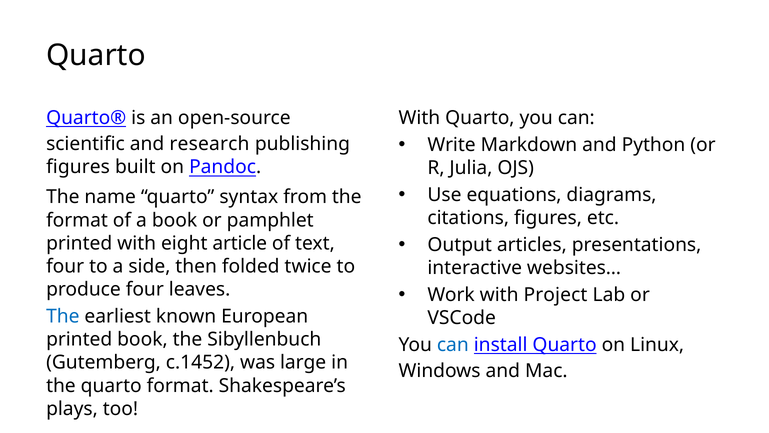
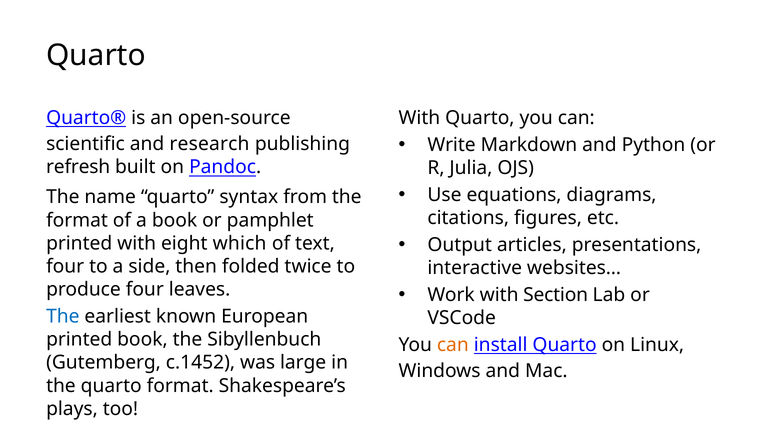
figures: figures -> refresh (78, 167)
article: article -> which (240, 243)
Project: Project -> Section (556, 295)
can colour: blue -> orange (453, 345)
